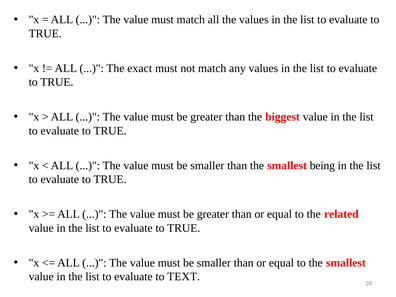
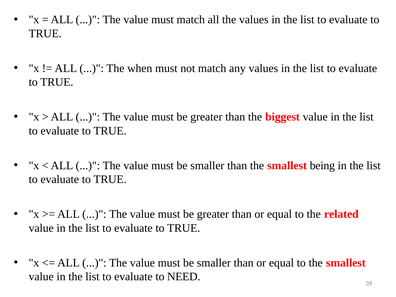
exact: exact -> when (140, 68)
TEXT: TEXT -> NEED (184, 277)
